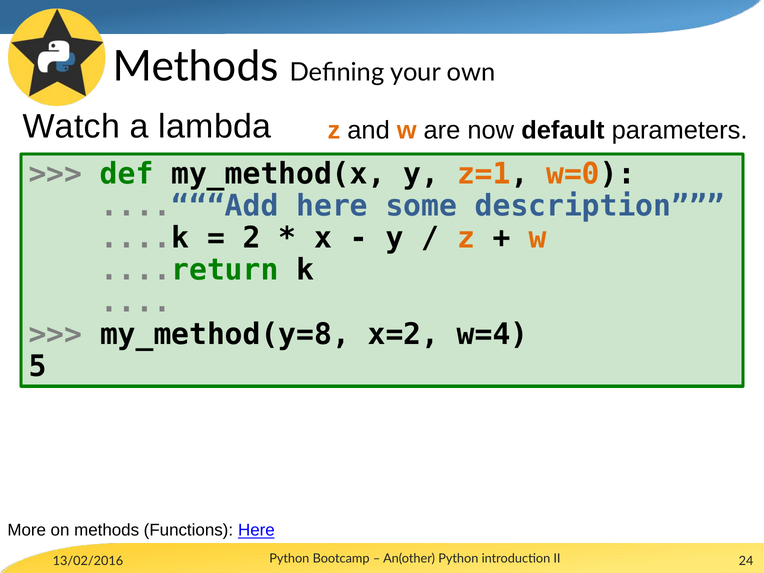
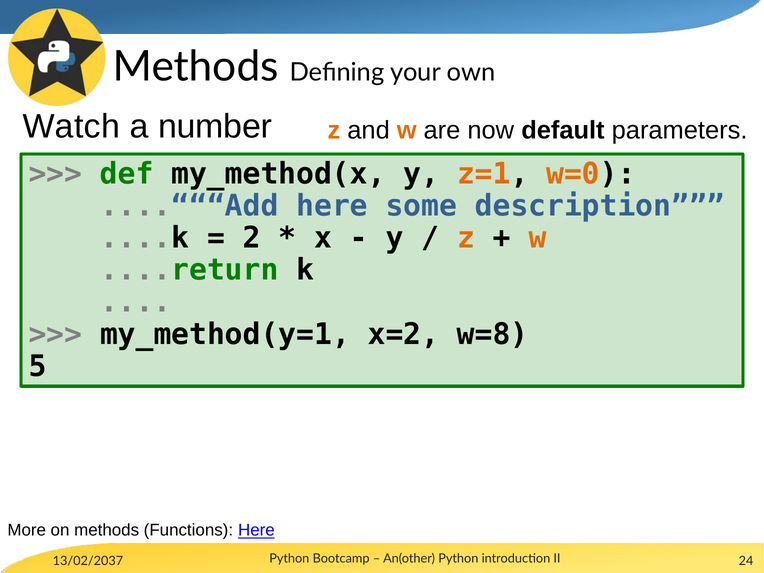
lambda: lambda -> number (215, 126)
my_method(y=8: my_method(y=8 -> my_method(y=1 (225, 334)
w=4: w=4 -> w=8 (493, 334)
13/02/2016: 13/02/2016 -> 13/02/2037 (88, 561)
